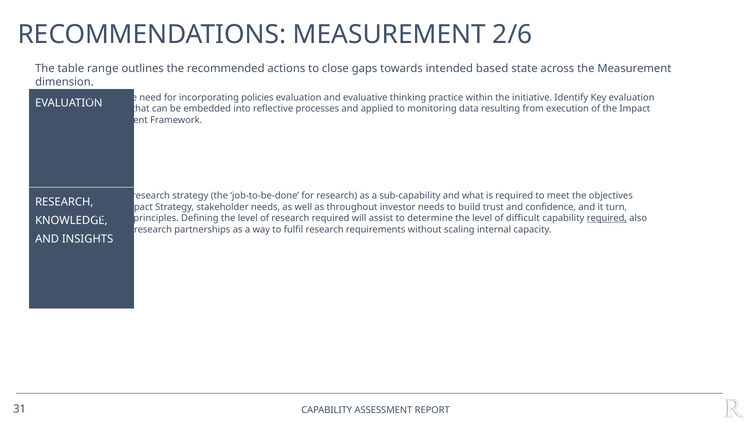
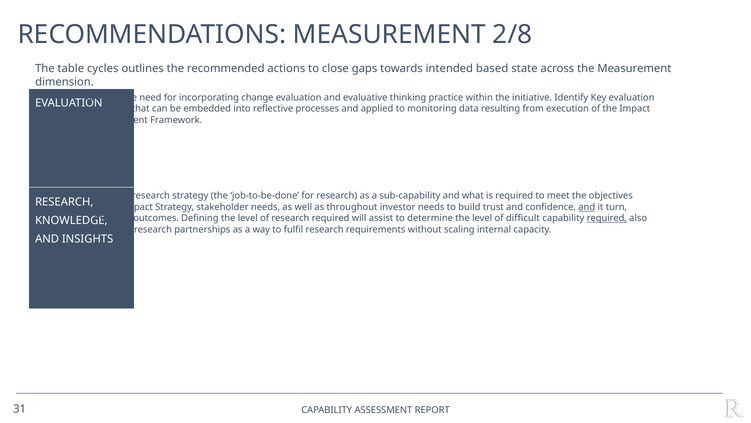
2/6: 2/6 -> 2/8 (512, 35)
range: range -> cycles (103, 68)
policies: policies -> change (257, 97)
and underline: none -> present (587, 207)
principles: principles -> outcomes (156, 218)
